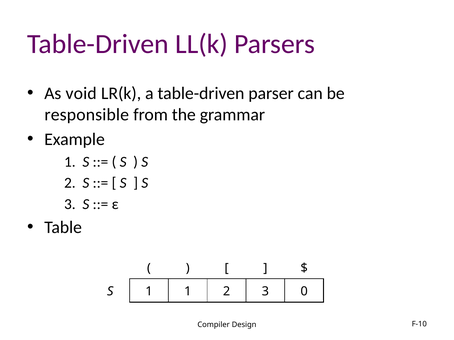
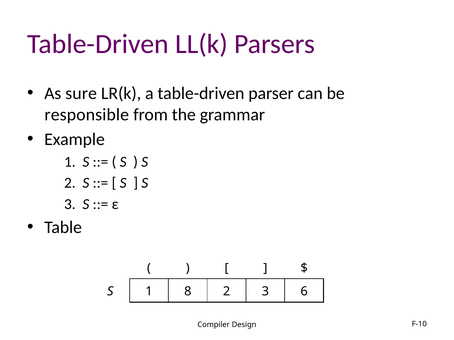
void: void -> sure (81, 94)
1 1: 1 -> 8 (188, 292)
0: 0 -> 6 (304, 292)
